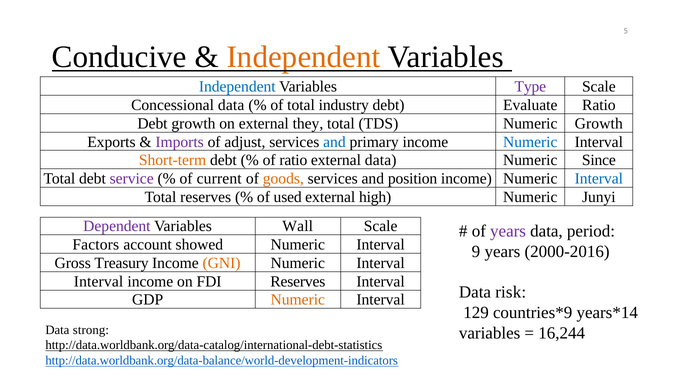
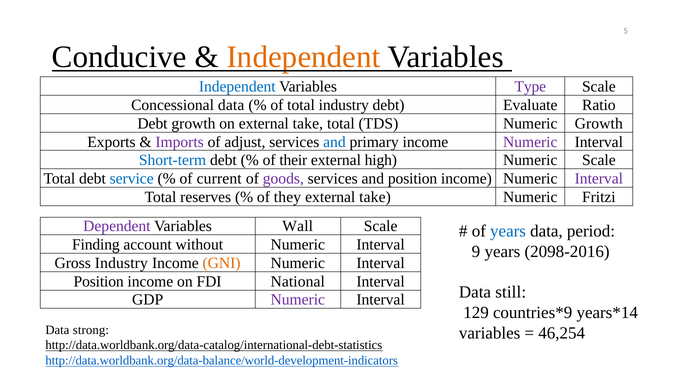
on external they: they -> take (308, 123)
Numeric colour: blue -> purple (530, 142)
Short-term colour: orange -> blue (173, 160)
of ratio: ratio -> their (293, 160)
external data: data -> high (381, 160)
Numeric Since: Since -> Scale (599, 160)
service colour: purple -> blue (132, 178)
goods colour: orange -> purple (283, 178)
Interval colour: blue -> purple (599, 178)
used: used -> they (288, 197)
high: high -> take (375, 197)
Junyi: Junyi -> Fritzi (599, 197)
years colour: purple -> blue (508, 231)
Factors: Factors -> Finding (96, 244)
showed: showed -> without (199, 244)
2000-2016: 2000-2016 -> 2098-2016 (567, 251)
Gross Treasury: Treasury -> Industry (121, 263)
Interval: Interval -> Position (99, 281)
FDI Reserves: Reserves -> National (298, 281)
risk: risk -> still (511, 292)
Numeric colour: orange -> purple (298, 299)
16,244: 16,244 -> 46,254 (562, 333)
